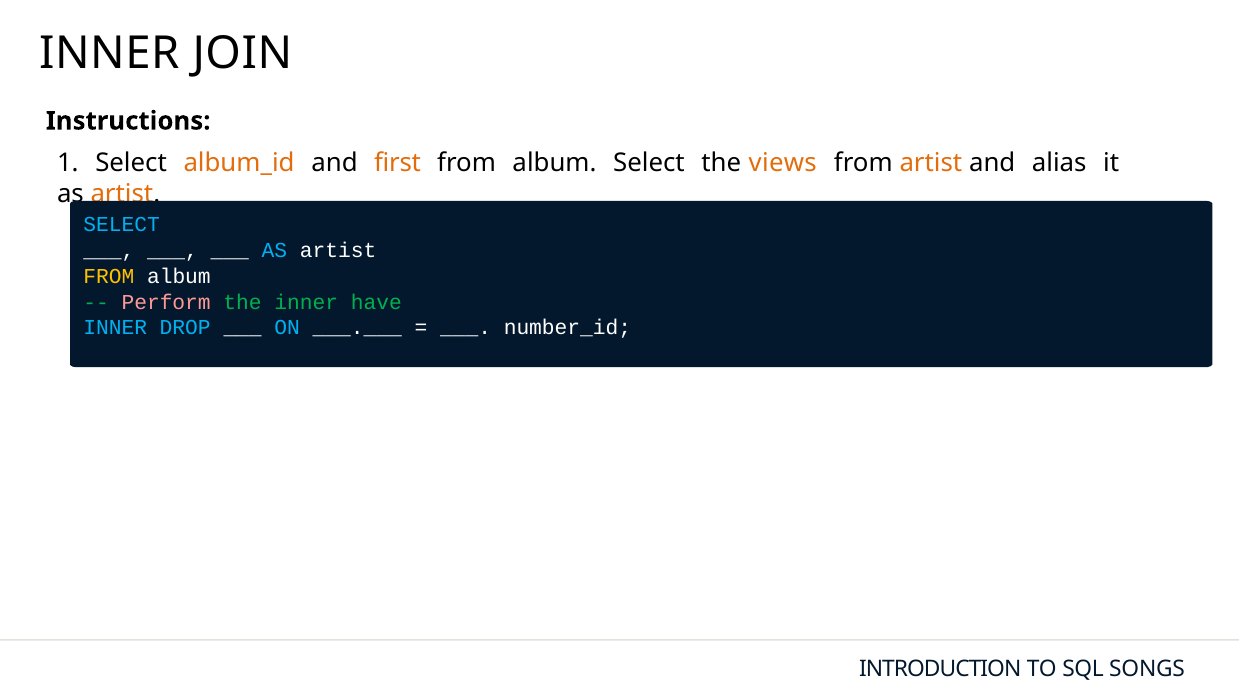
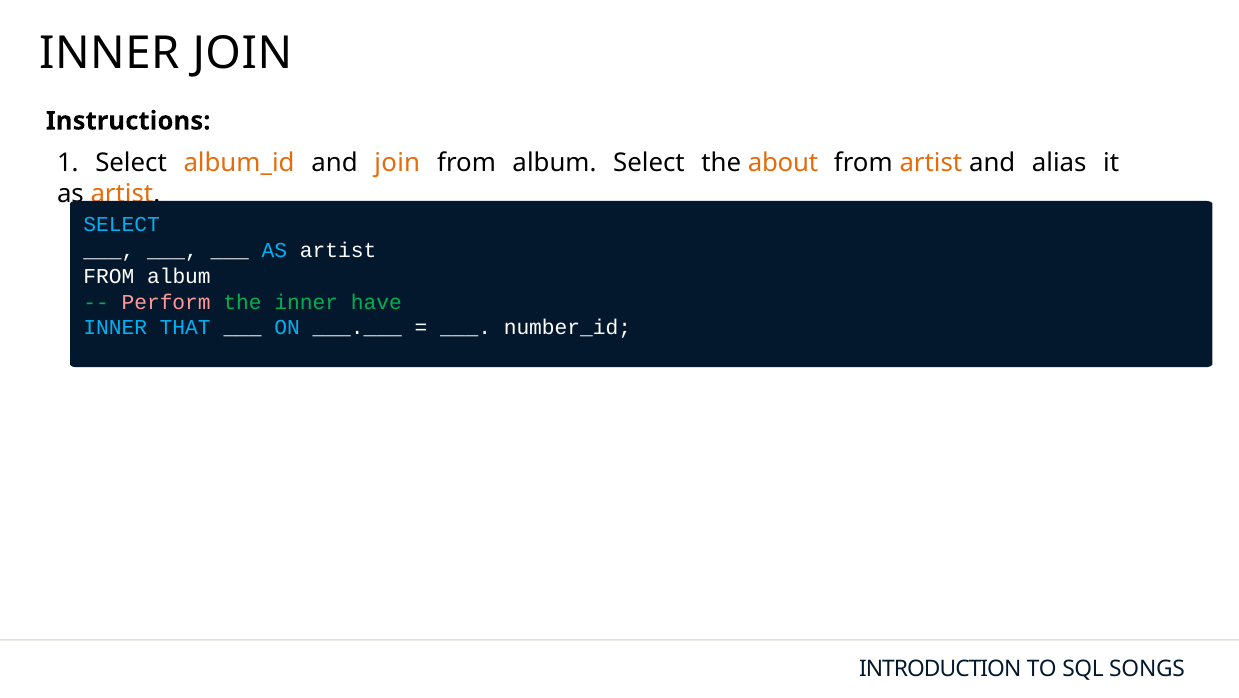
and first: first -> join (397, 163)
views: views -> about (783, 163)
FROM colour: yellow -> white (109, 276)
DROP: DROP -> THAT (185, 328)
